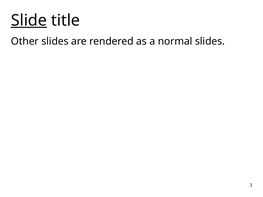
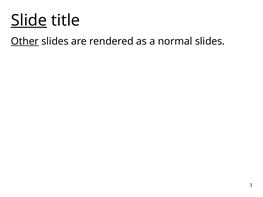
Other underline: none -> present (25, 41)
